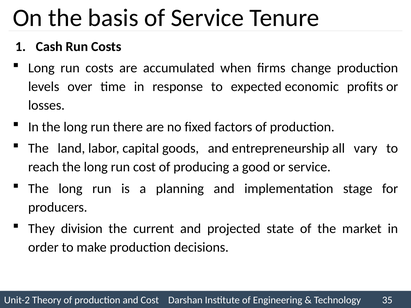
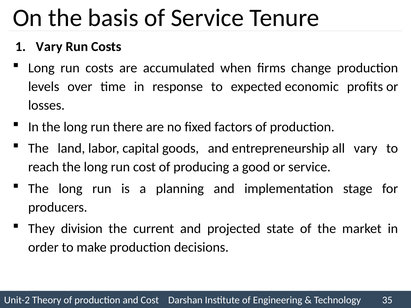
Cash: Cash -> Vary (49, 47)
